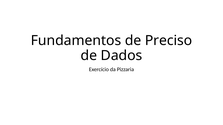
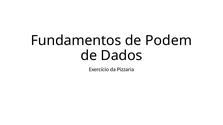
Preciso: Preciso -> Podem (168, 41)
